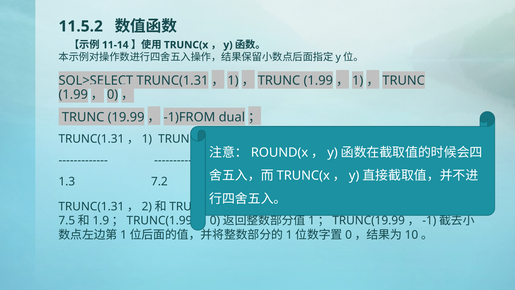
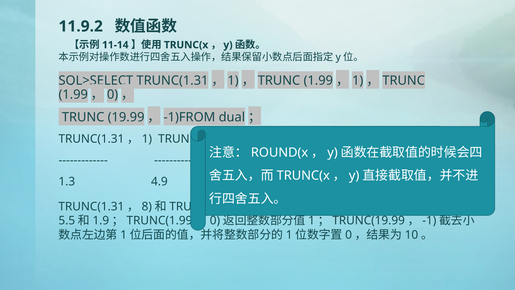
11.5.2: 11.5.2 -> 11.9.2 (81, 26)
7.2: 7.2 -> 4.9 (159, 182)
2: 2 -> 8 (147, 206)
7.5: 7.5 -> 5.5 (67, 221)
